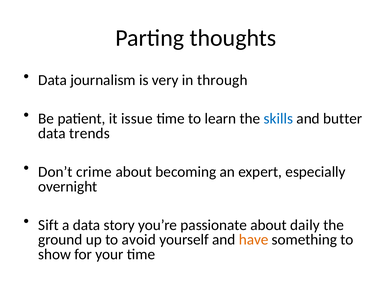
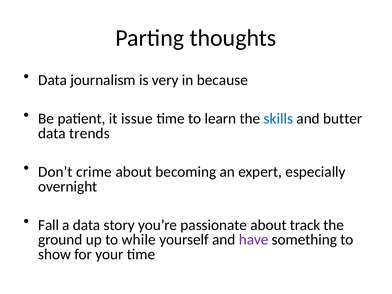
through: through -> because (222, 80)
Sift: Sift -> Fall (49, 225)
daily: daily -> track (305, 225)
avoid: avoid -> while (139, 240)
have colour: orange -> purple (254, 240)
